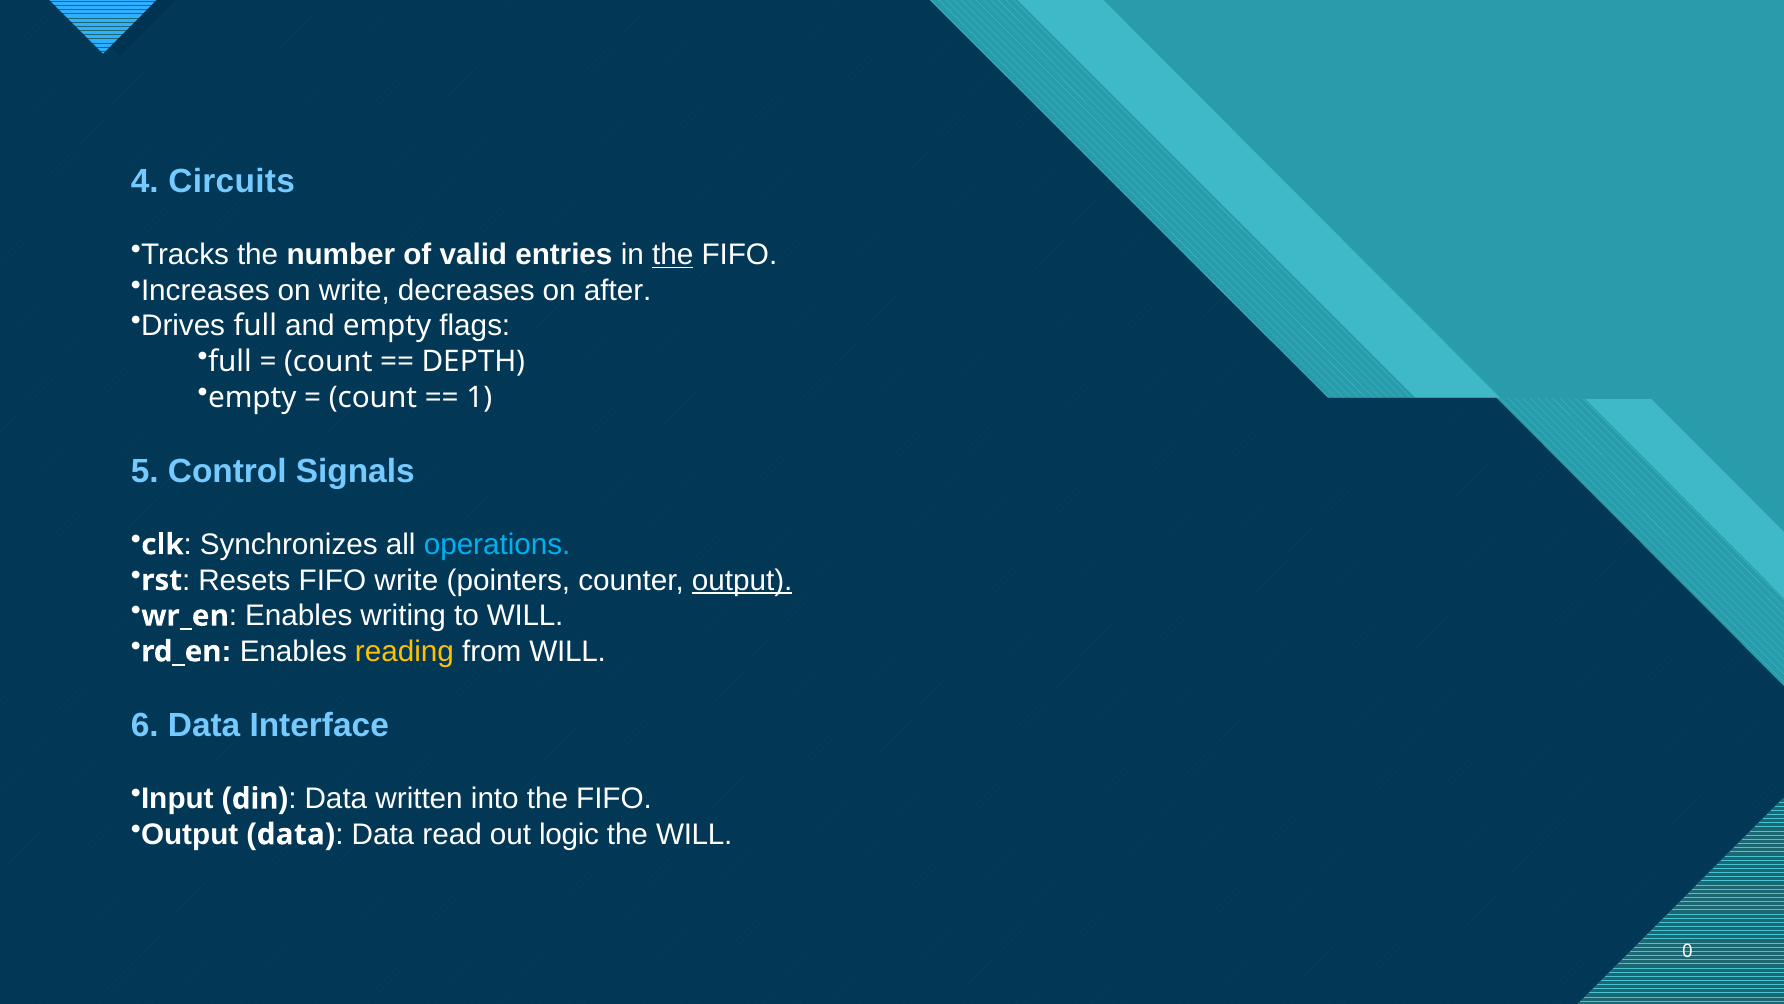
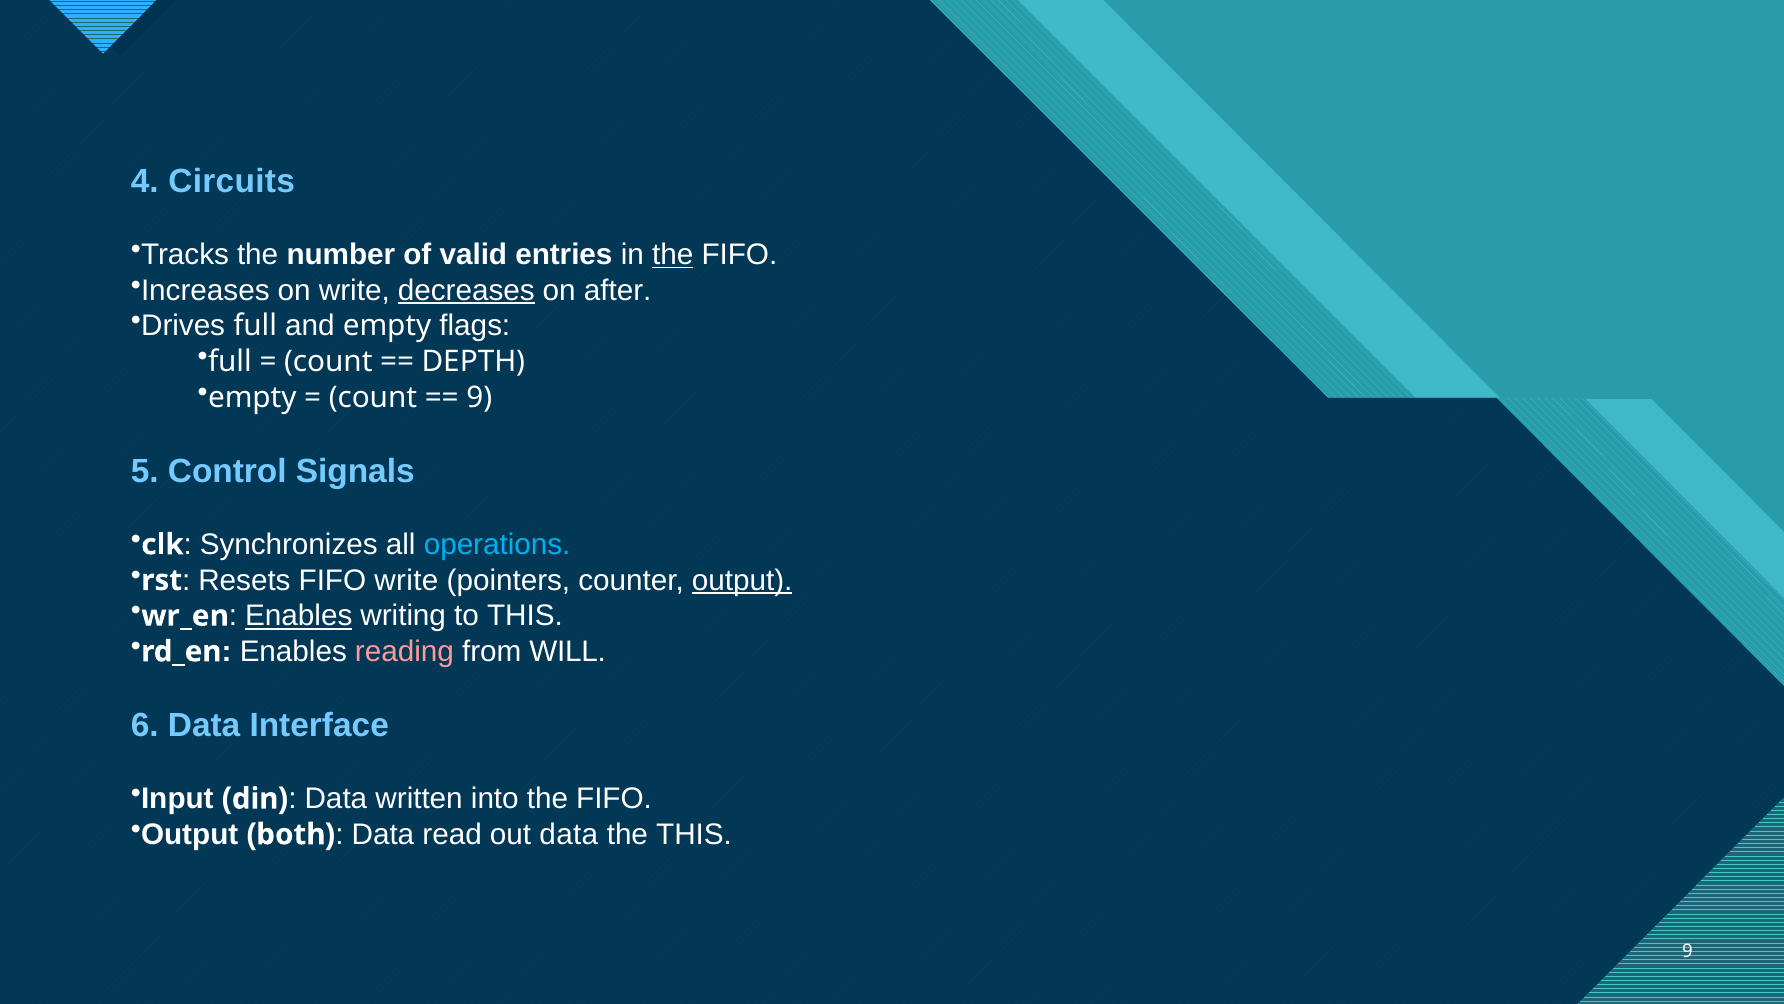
decreases underline: none -> present (466, 290)
1: 1 -> 9 (479, 397)
Enables underline: none -> present (299, 616)
to WILL: WILL -> THIS (525, 616)
reading colour: yellow -> pink (404, 651)
data: data -> both (291, 834)
out logic: logic -> data (569, 834)
the WILL: WILL -> THIS (694, 834)
0: 0 -> 9 (1687, 951)
